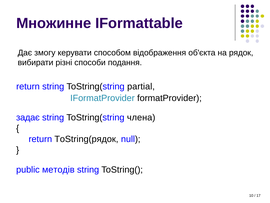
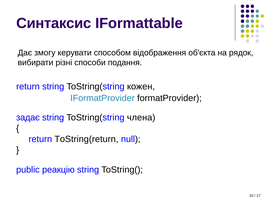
Множинне: Множинне -> Синтаксис (54, 23)
partial: partial -> кожен (141, 86)
ToString(рядок: ToString(рядок -> ToString(return (86, 139)
методів: методів -> реакцію (58, 169)
